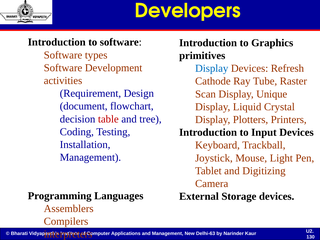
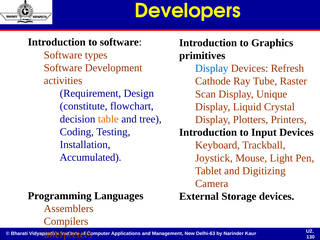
document: document -> constitute (84, 106)
table colour: red -> orange (108, 119)
Management: Management -> Accumulated (90, 157)
